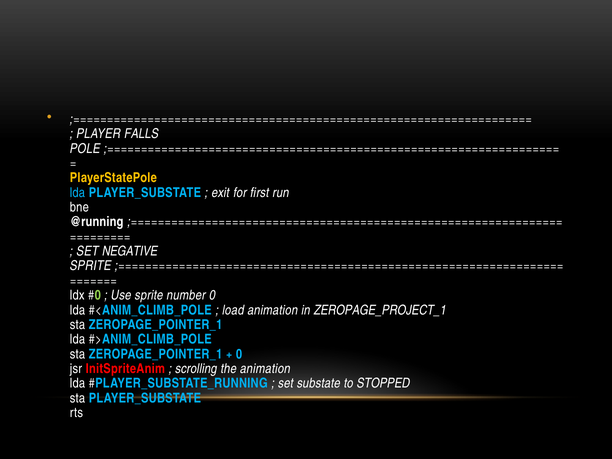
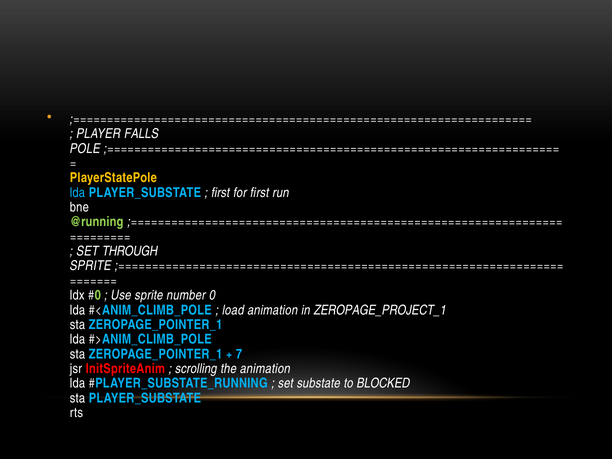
exit: exit -> first (221, 193)
@running colour: white -> light green (97, 222)
NEGATIVE: NEGATIVE -> THROUGH (130, 251)
0: 0 -> 7 (239, 354)
STOPPED: STOPPED -> BLOCKED (383, 383)
